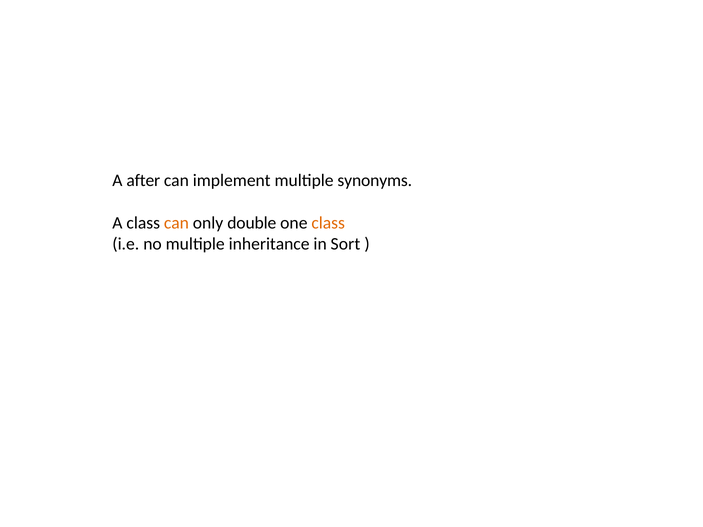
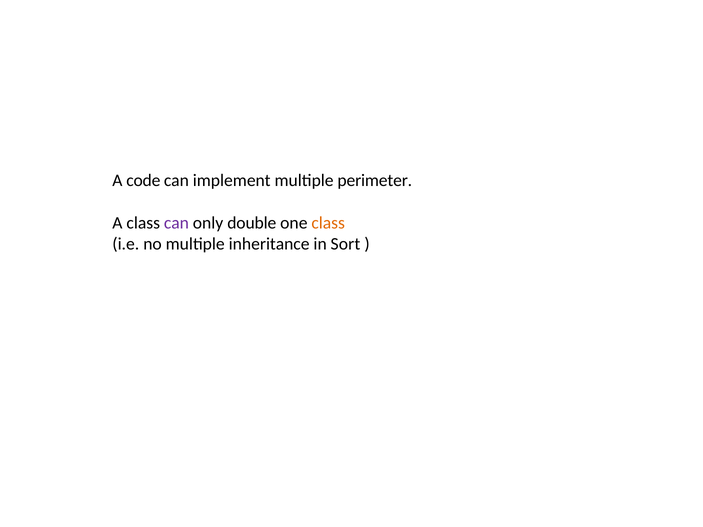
after: after -> code (143, 181)
synonyms: synonyms -> perimeter (375, 181)
can colour: orange -> purple (176, 223)
